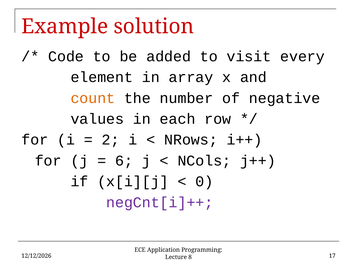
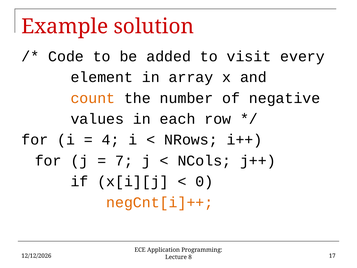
2: 2 -> 4 (111, 140)
6: 6 -> 7 (124, 161)
negCnt[i]++ colour: purple -> orange (160, 202)
